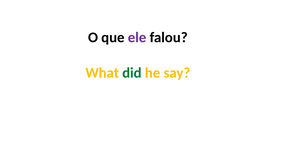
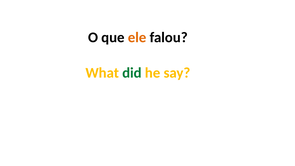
ele colour: purple -> orange (137, 37)
